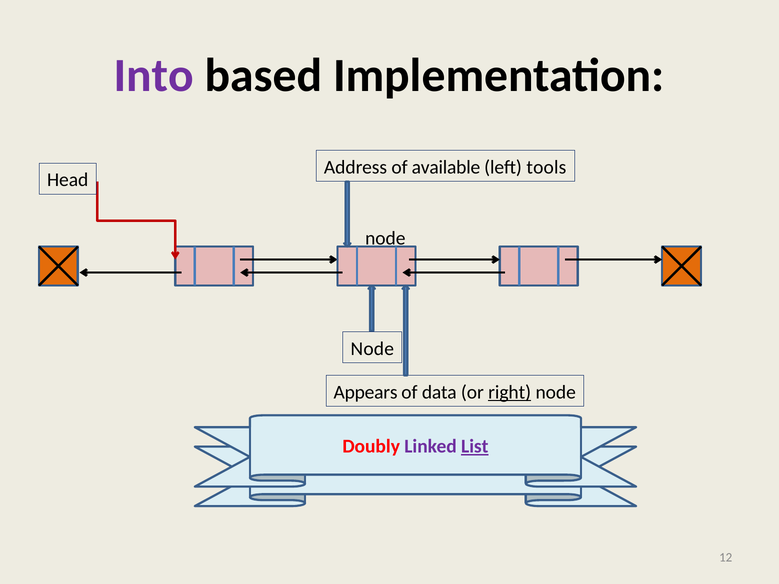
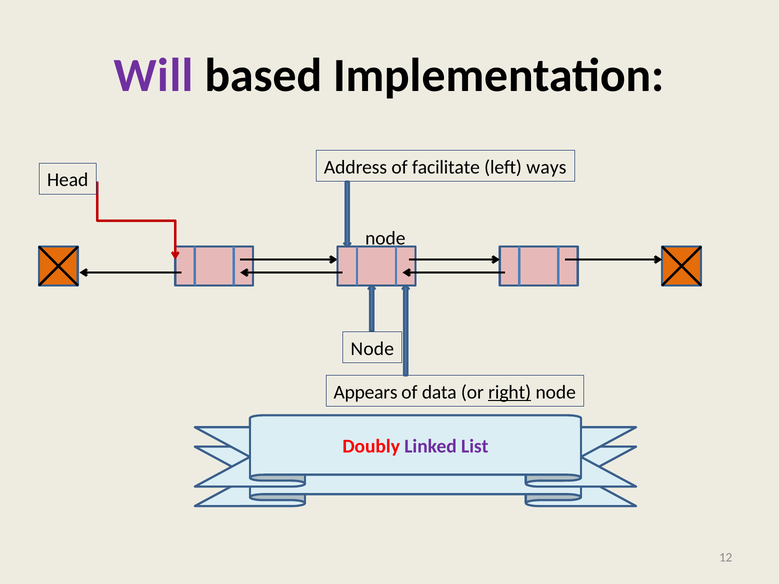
Into: Into -> Will (154, 75)
available: available -> facilitate (446, 167)
tools: tools -> ways (546, 167)
List underline: present -> none (475, 447)
